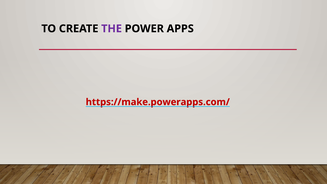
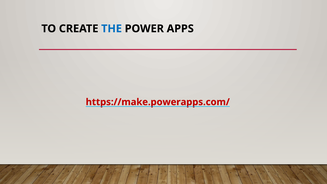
THE colour: purple -> blue (112, 29)
